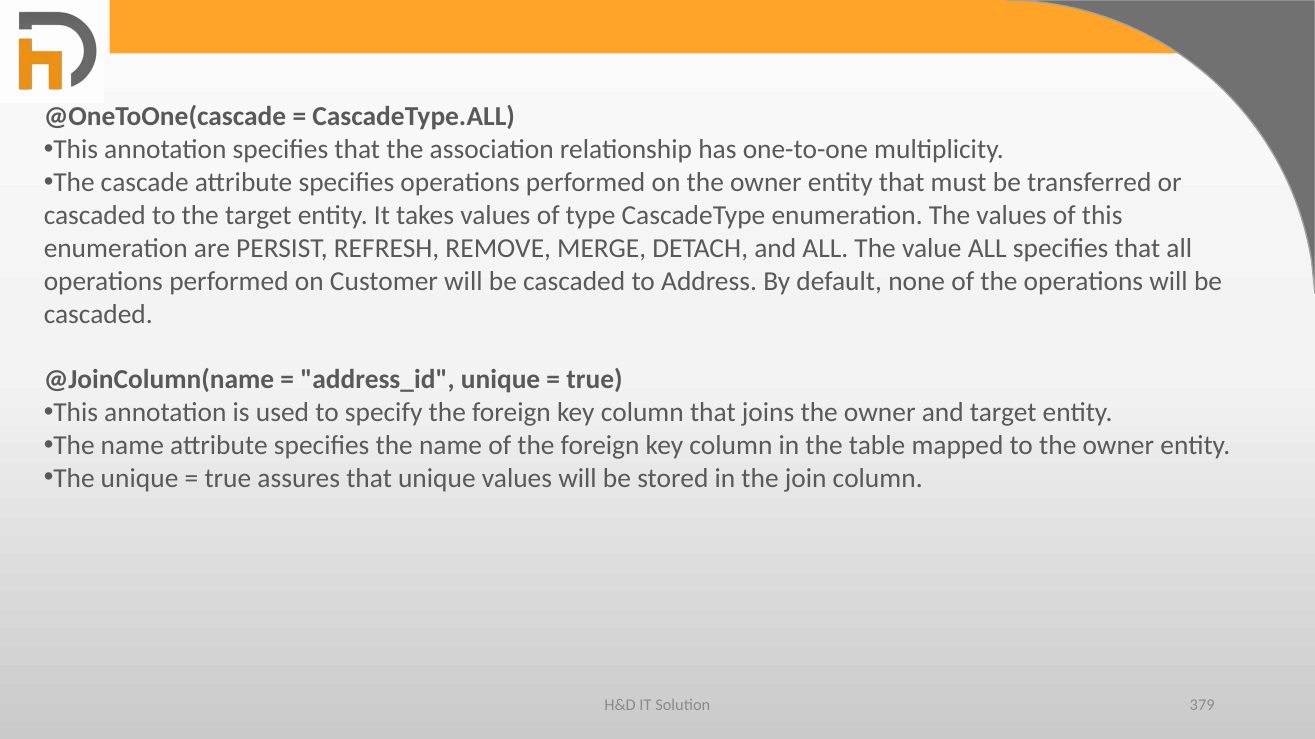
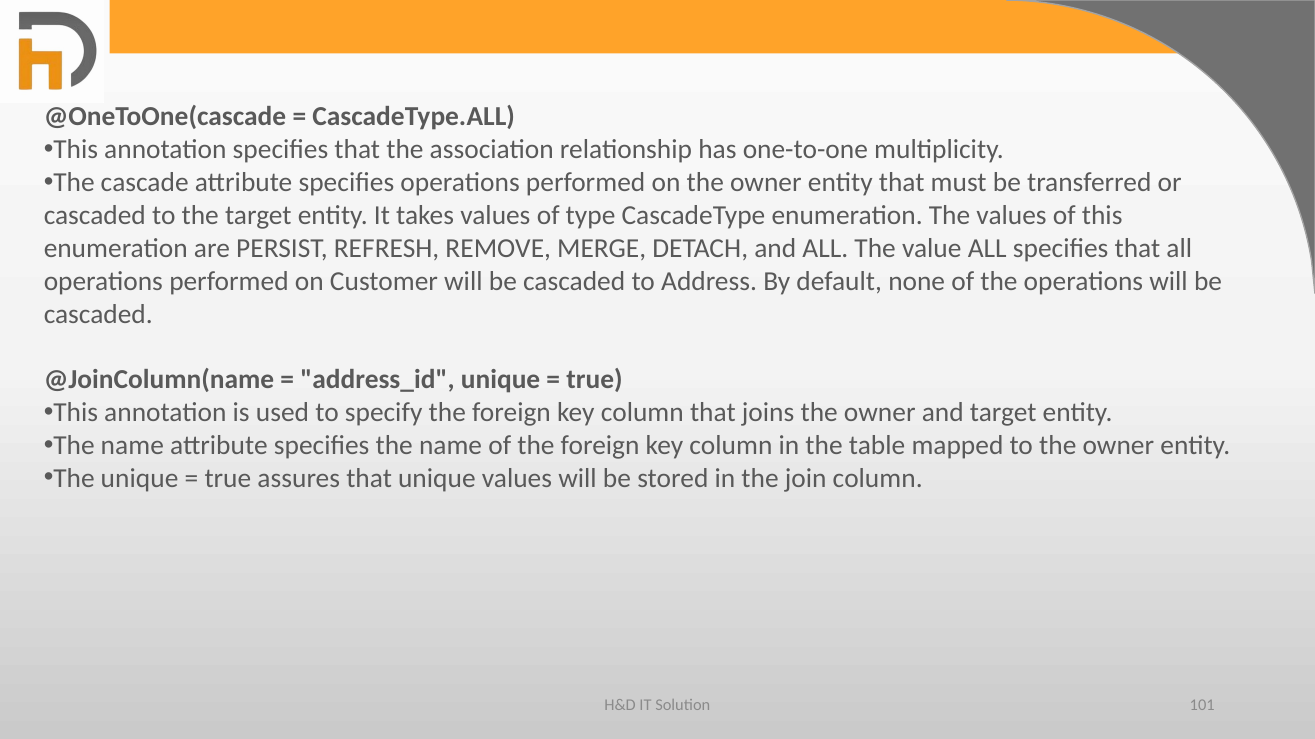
379: 379 -> 101 (1202, 706)
